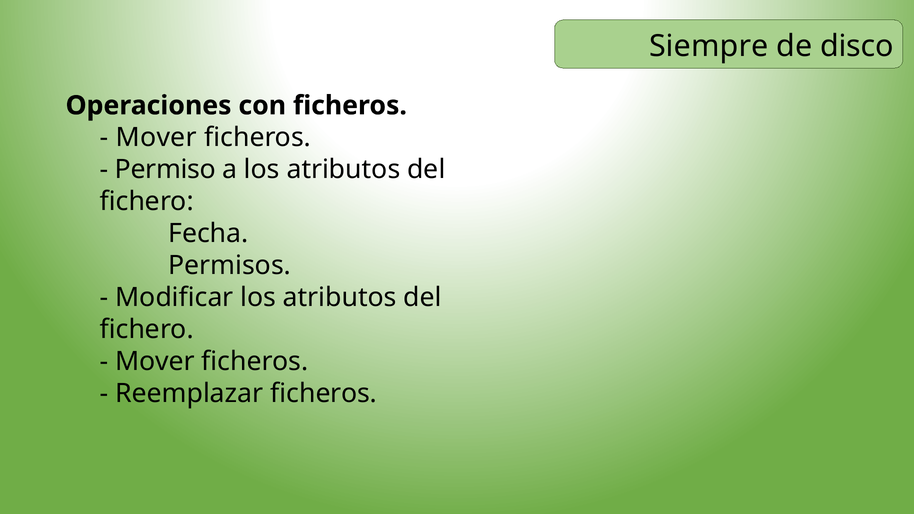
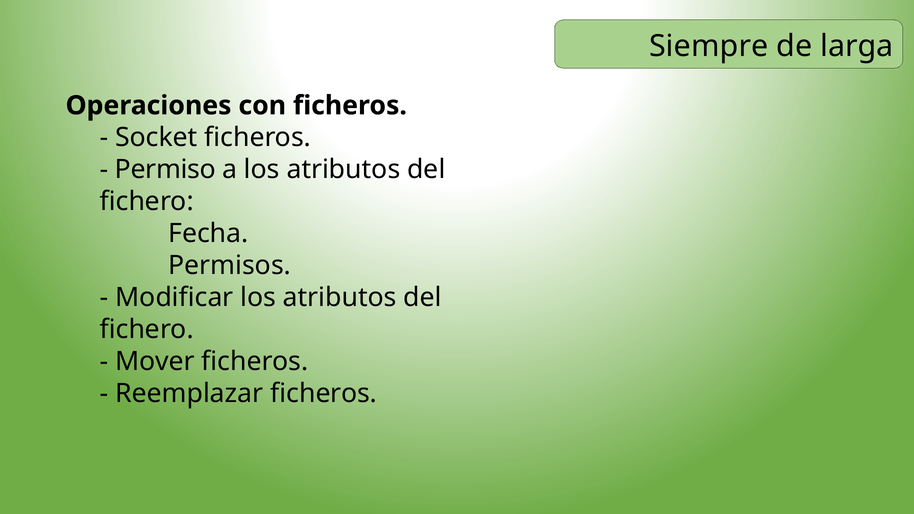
disco: disco -> larga (857, 46)
Mover: Mover -> Socket (156, 138)
